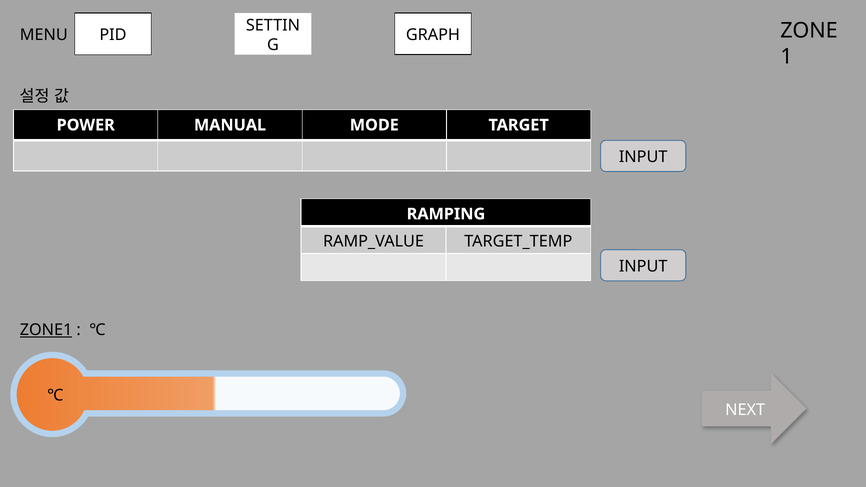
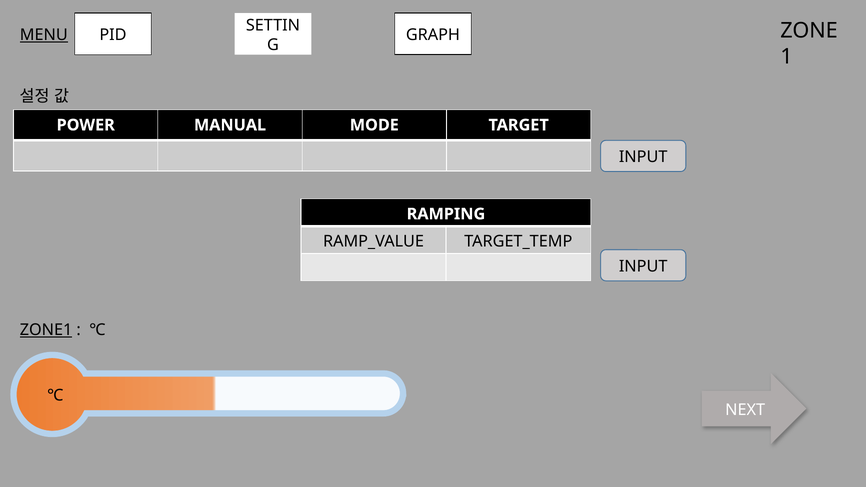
MENU underline: none -> present (44, 35)
